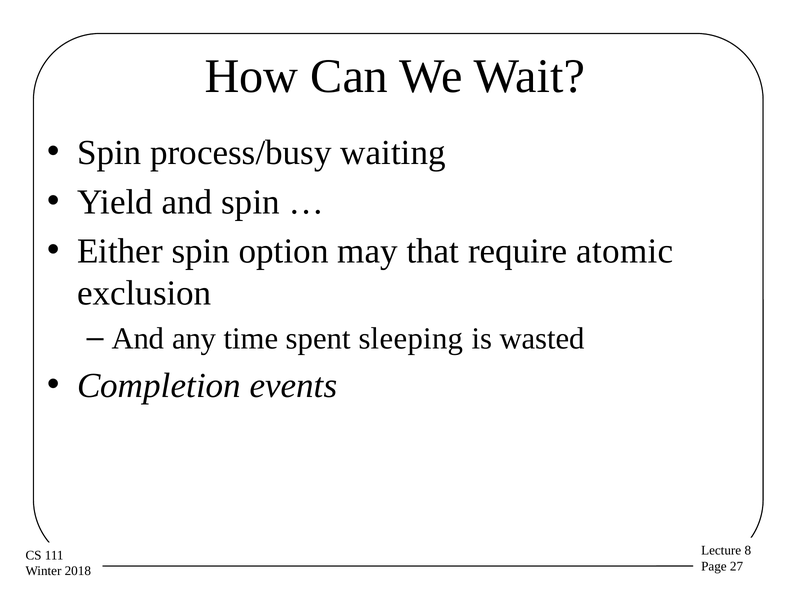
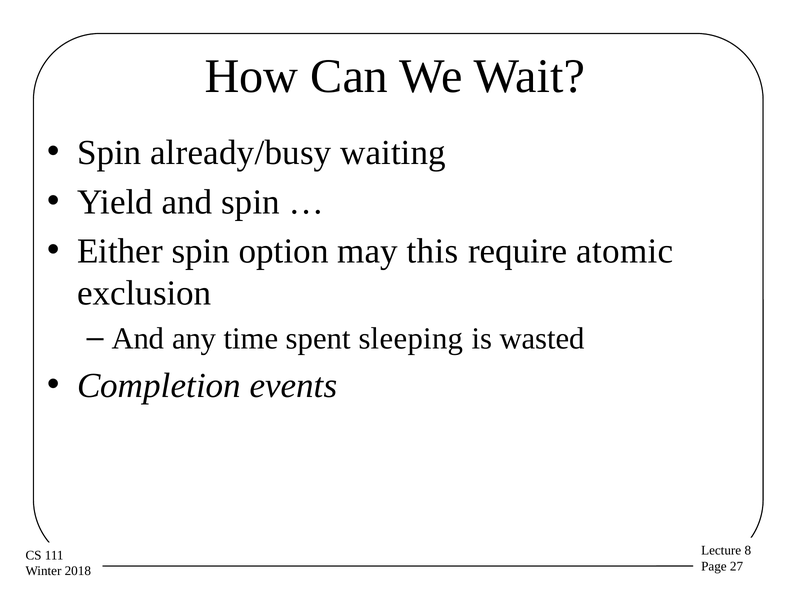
process/busy: process/busy -> already/busy (241, 153)
that: that -> this (433, 251)
